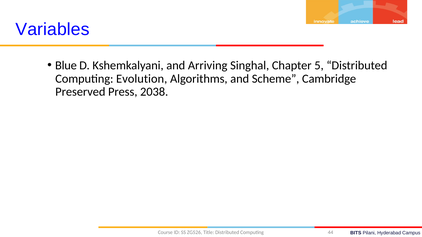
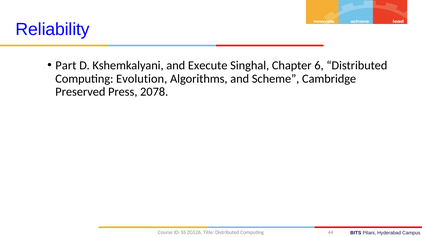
Variables: Variables -> Reliability (53, 29)
Blue: Blue -> Part (66, 65)
Arriving: Arriving -> Execute (208, 65)
5: 5 -> 6 (319, 65)
2038: 2038 -> 2078 (154, 92)
